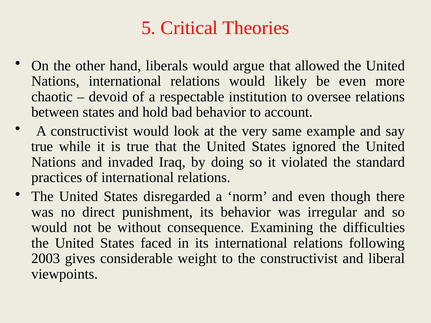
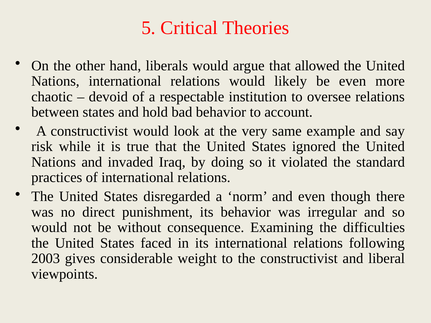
true: true -> risk (42, 147)
